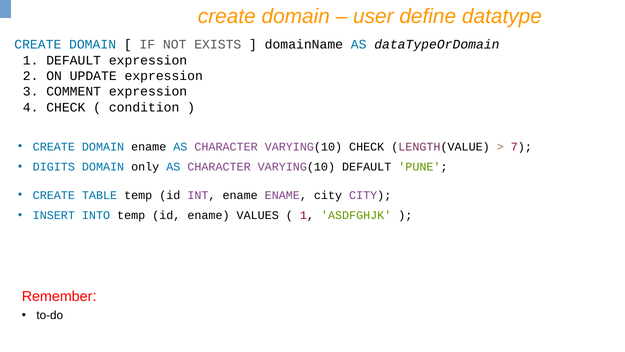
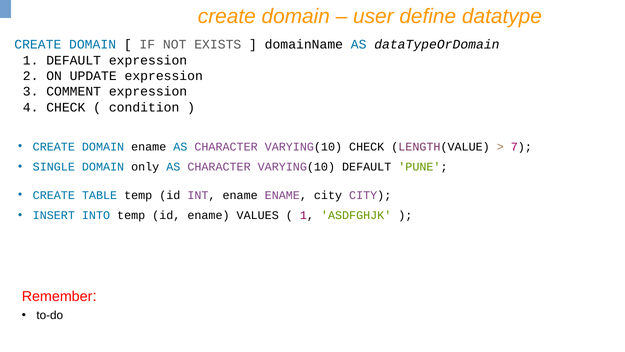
DIGITS: DIGITS -> SINGLE (54, 167)
